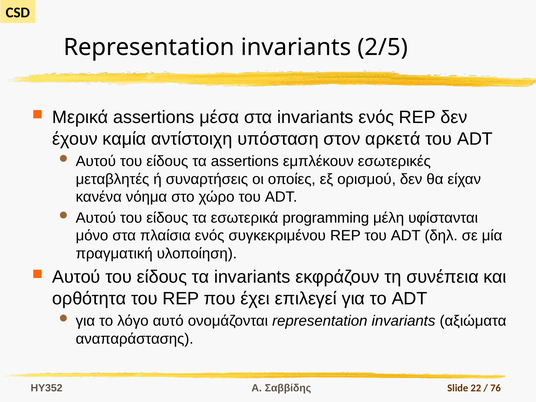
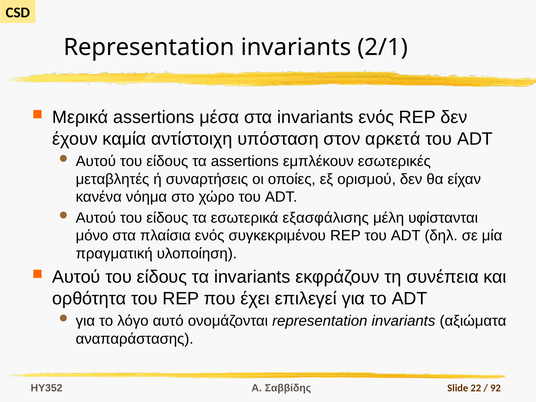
2/5: 2/5 -> 2/1 (383, 47)
programming: programming -> εξασφάλισης (326, 218)
76: 76 -> 92 (496, 388)
